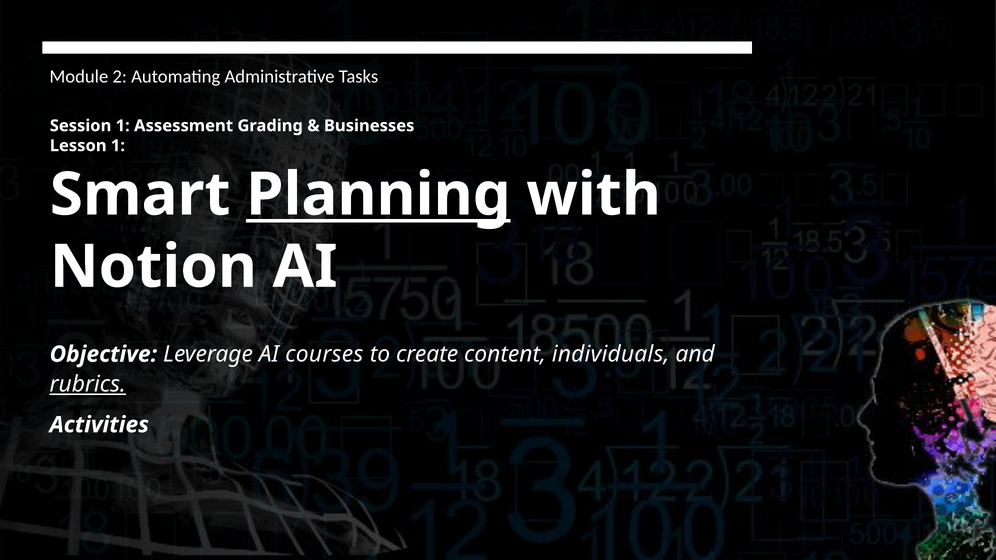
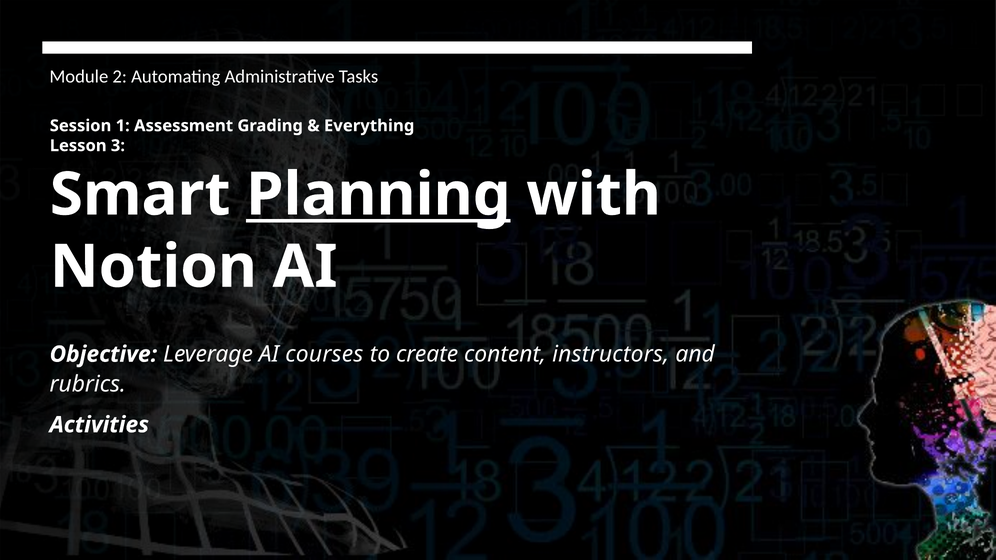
Businesses: Businesses -> Everything (369, 126)
Lesson 1: 1 -> 3 (118, 146)
individuals: individuals -> instructors (611, 354)
rubrics underline: present -> none (88, 384)
